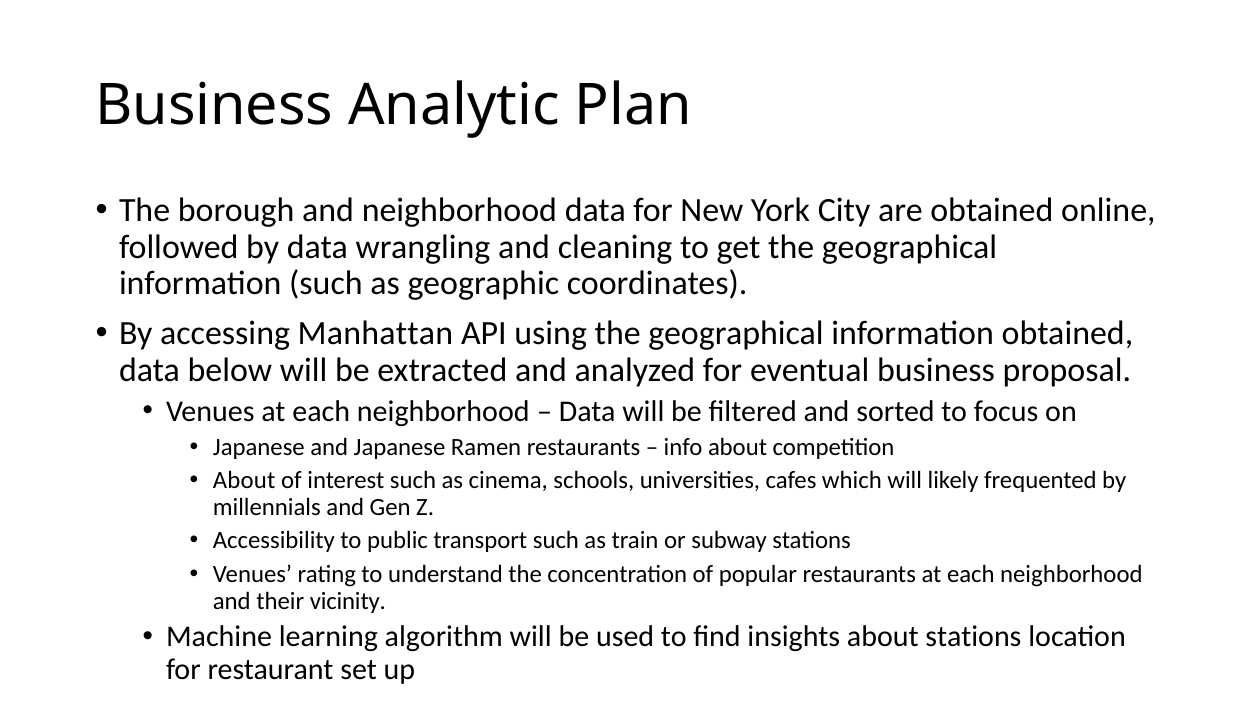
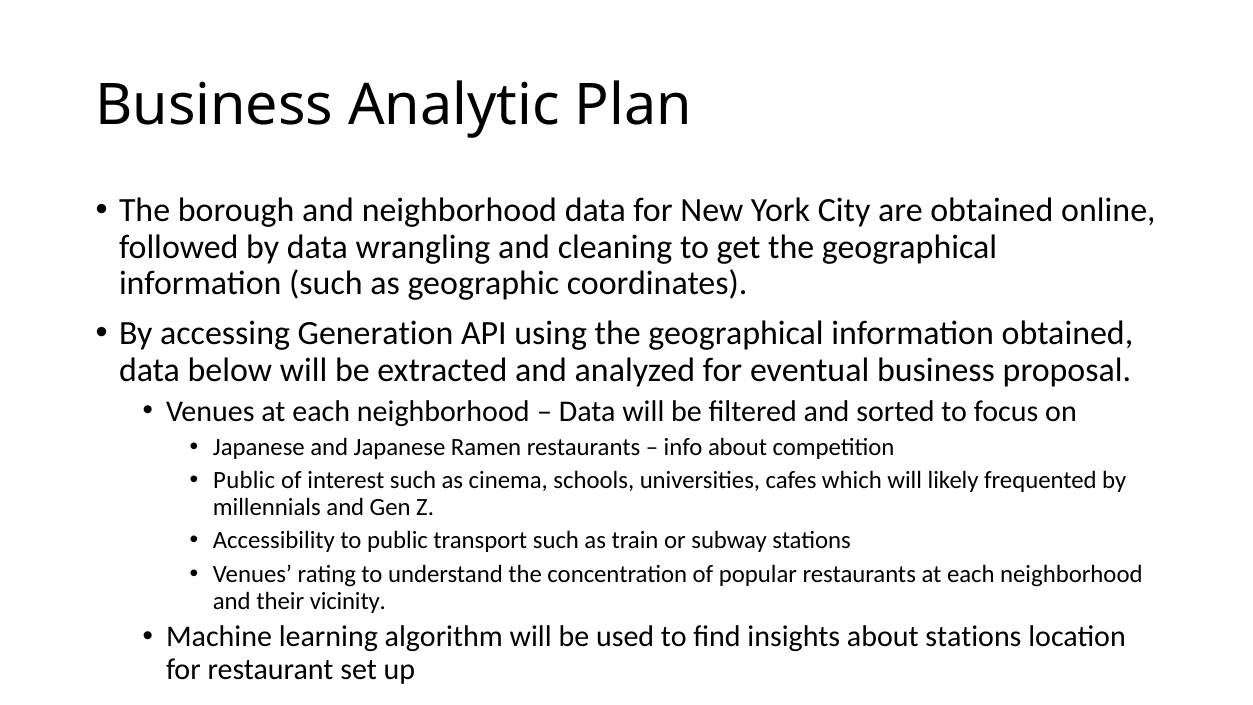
Manhattan: Manhattan -> Generation (376, 333)
About: About -> Public (244, 480)
